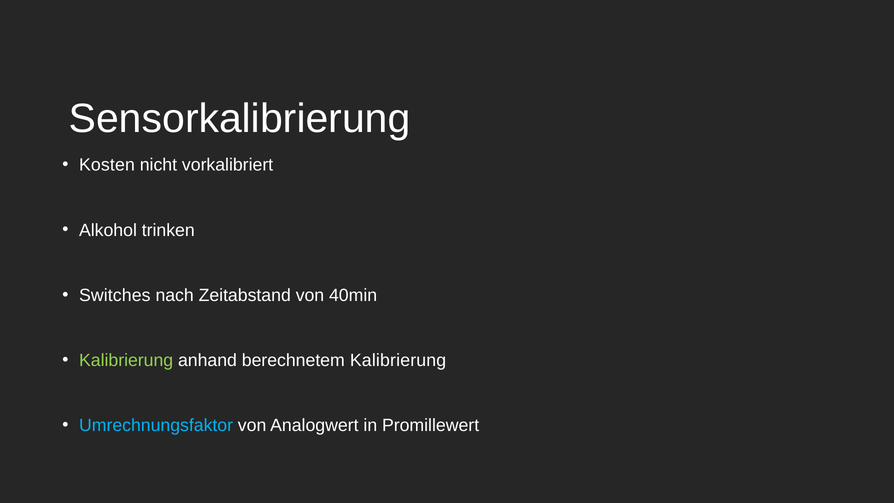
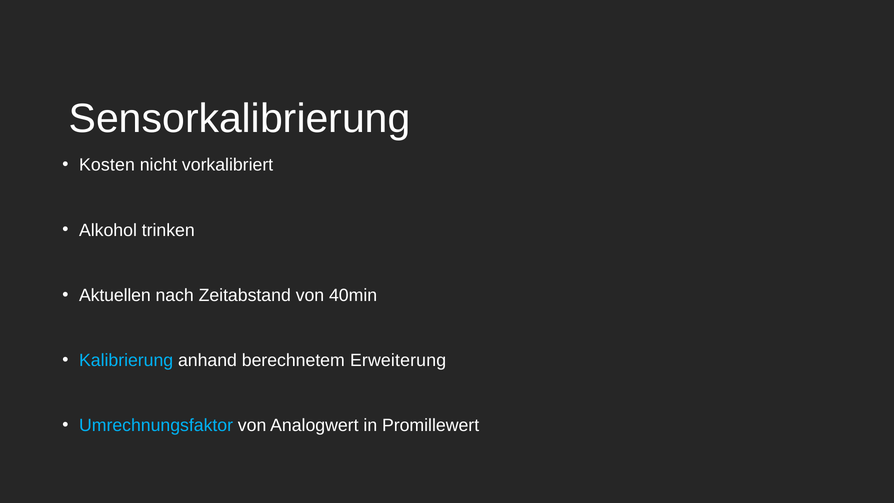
Switches: Switches -> Aktuellen (115, 295)
Kalibrierung colour: light green -> light blue (126, 360)
berechnetem Kalibrierung: Kalibrierung -> Erweiterung (398, 360)
